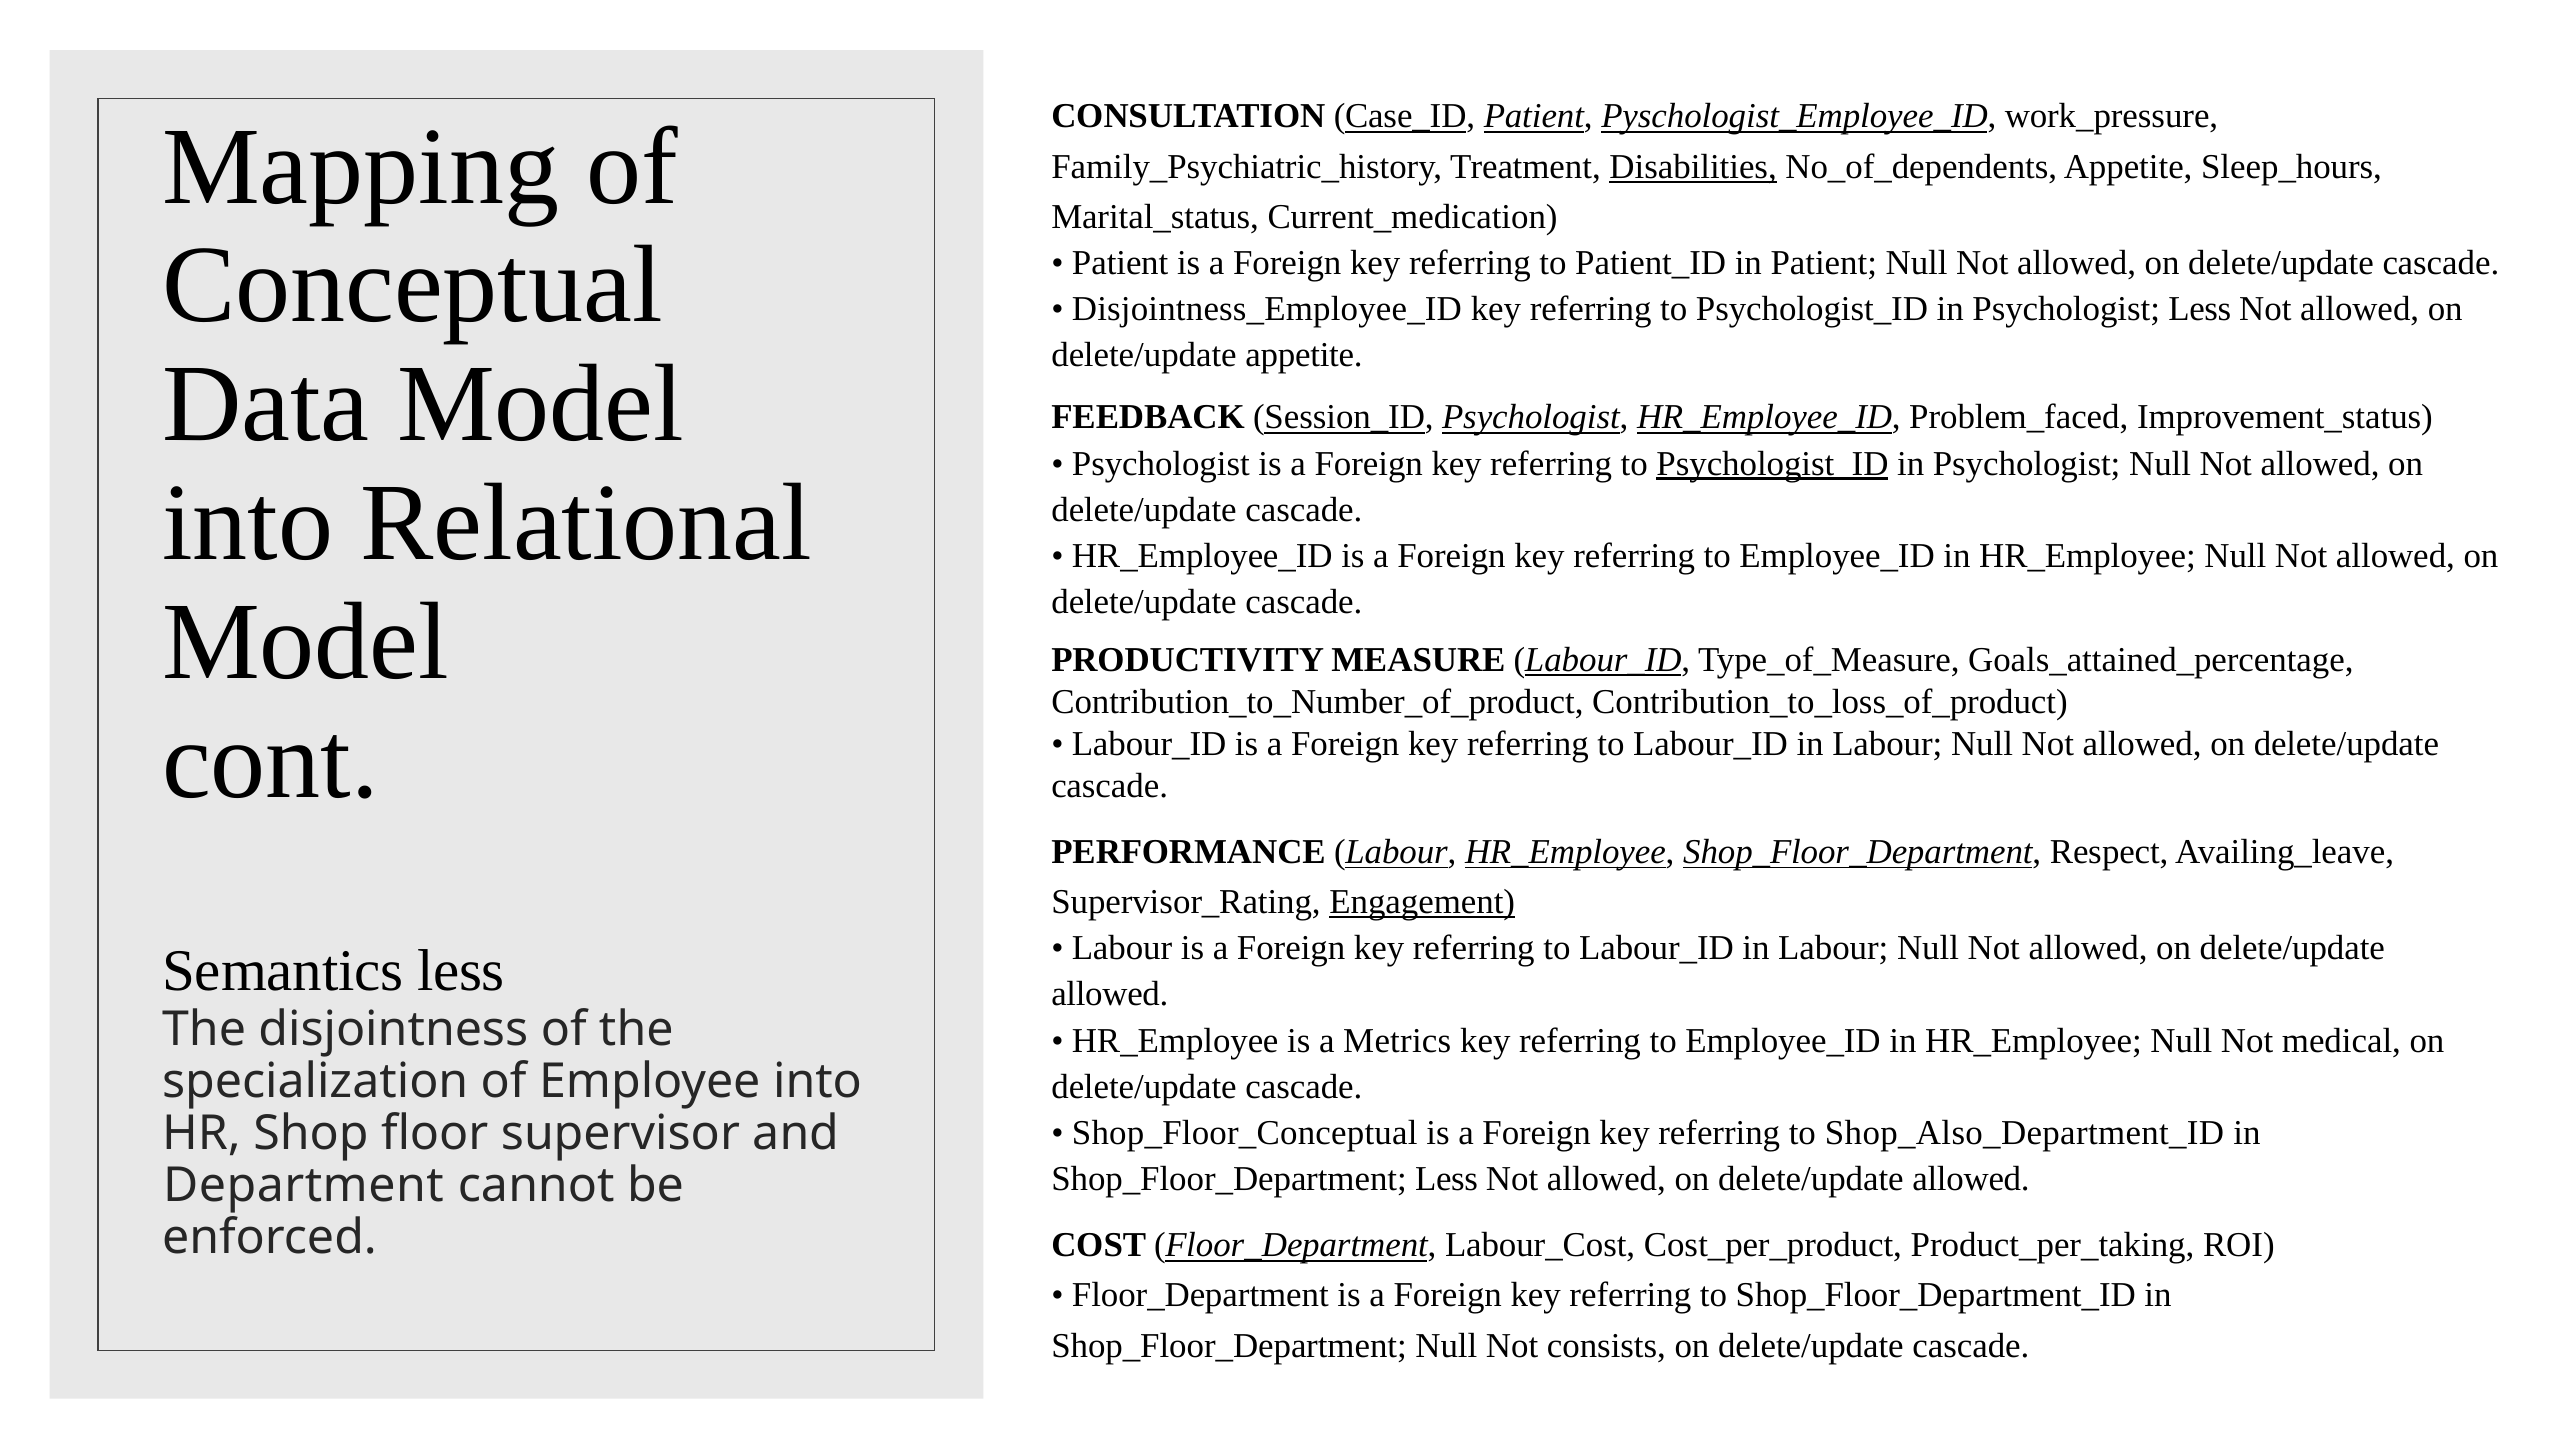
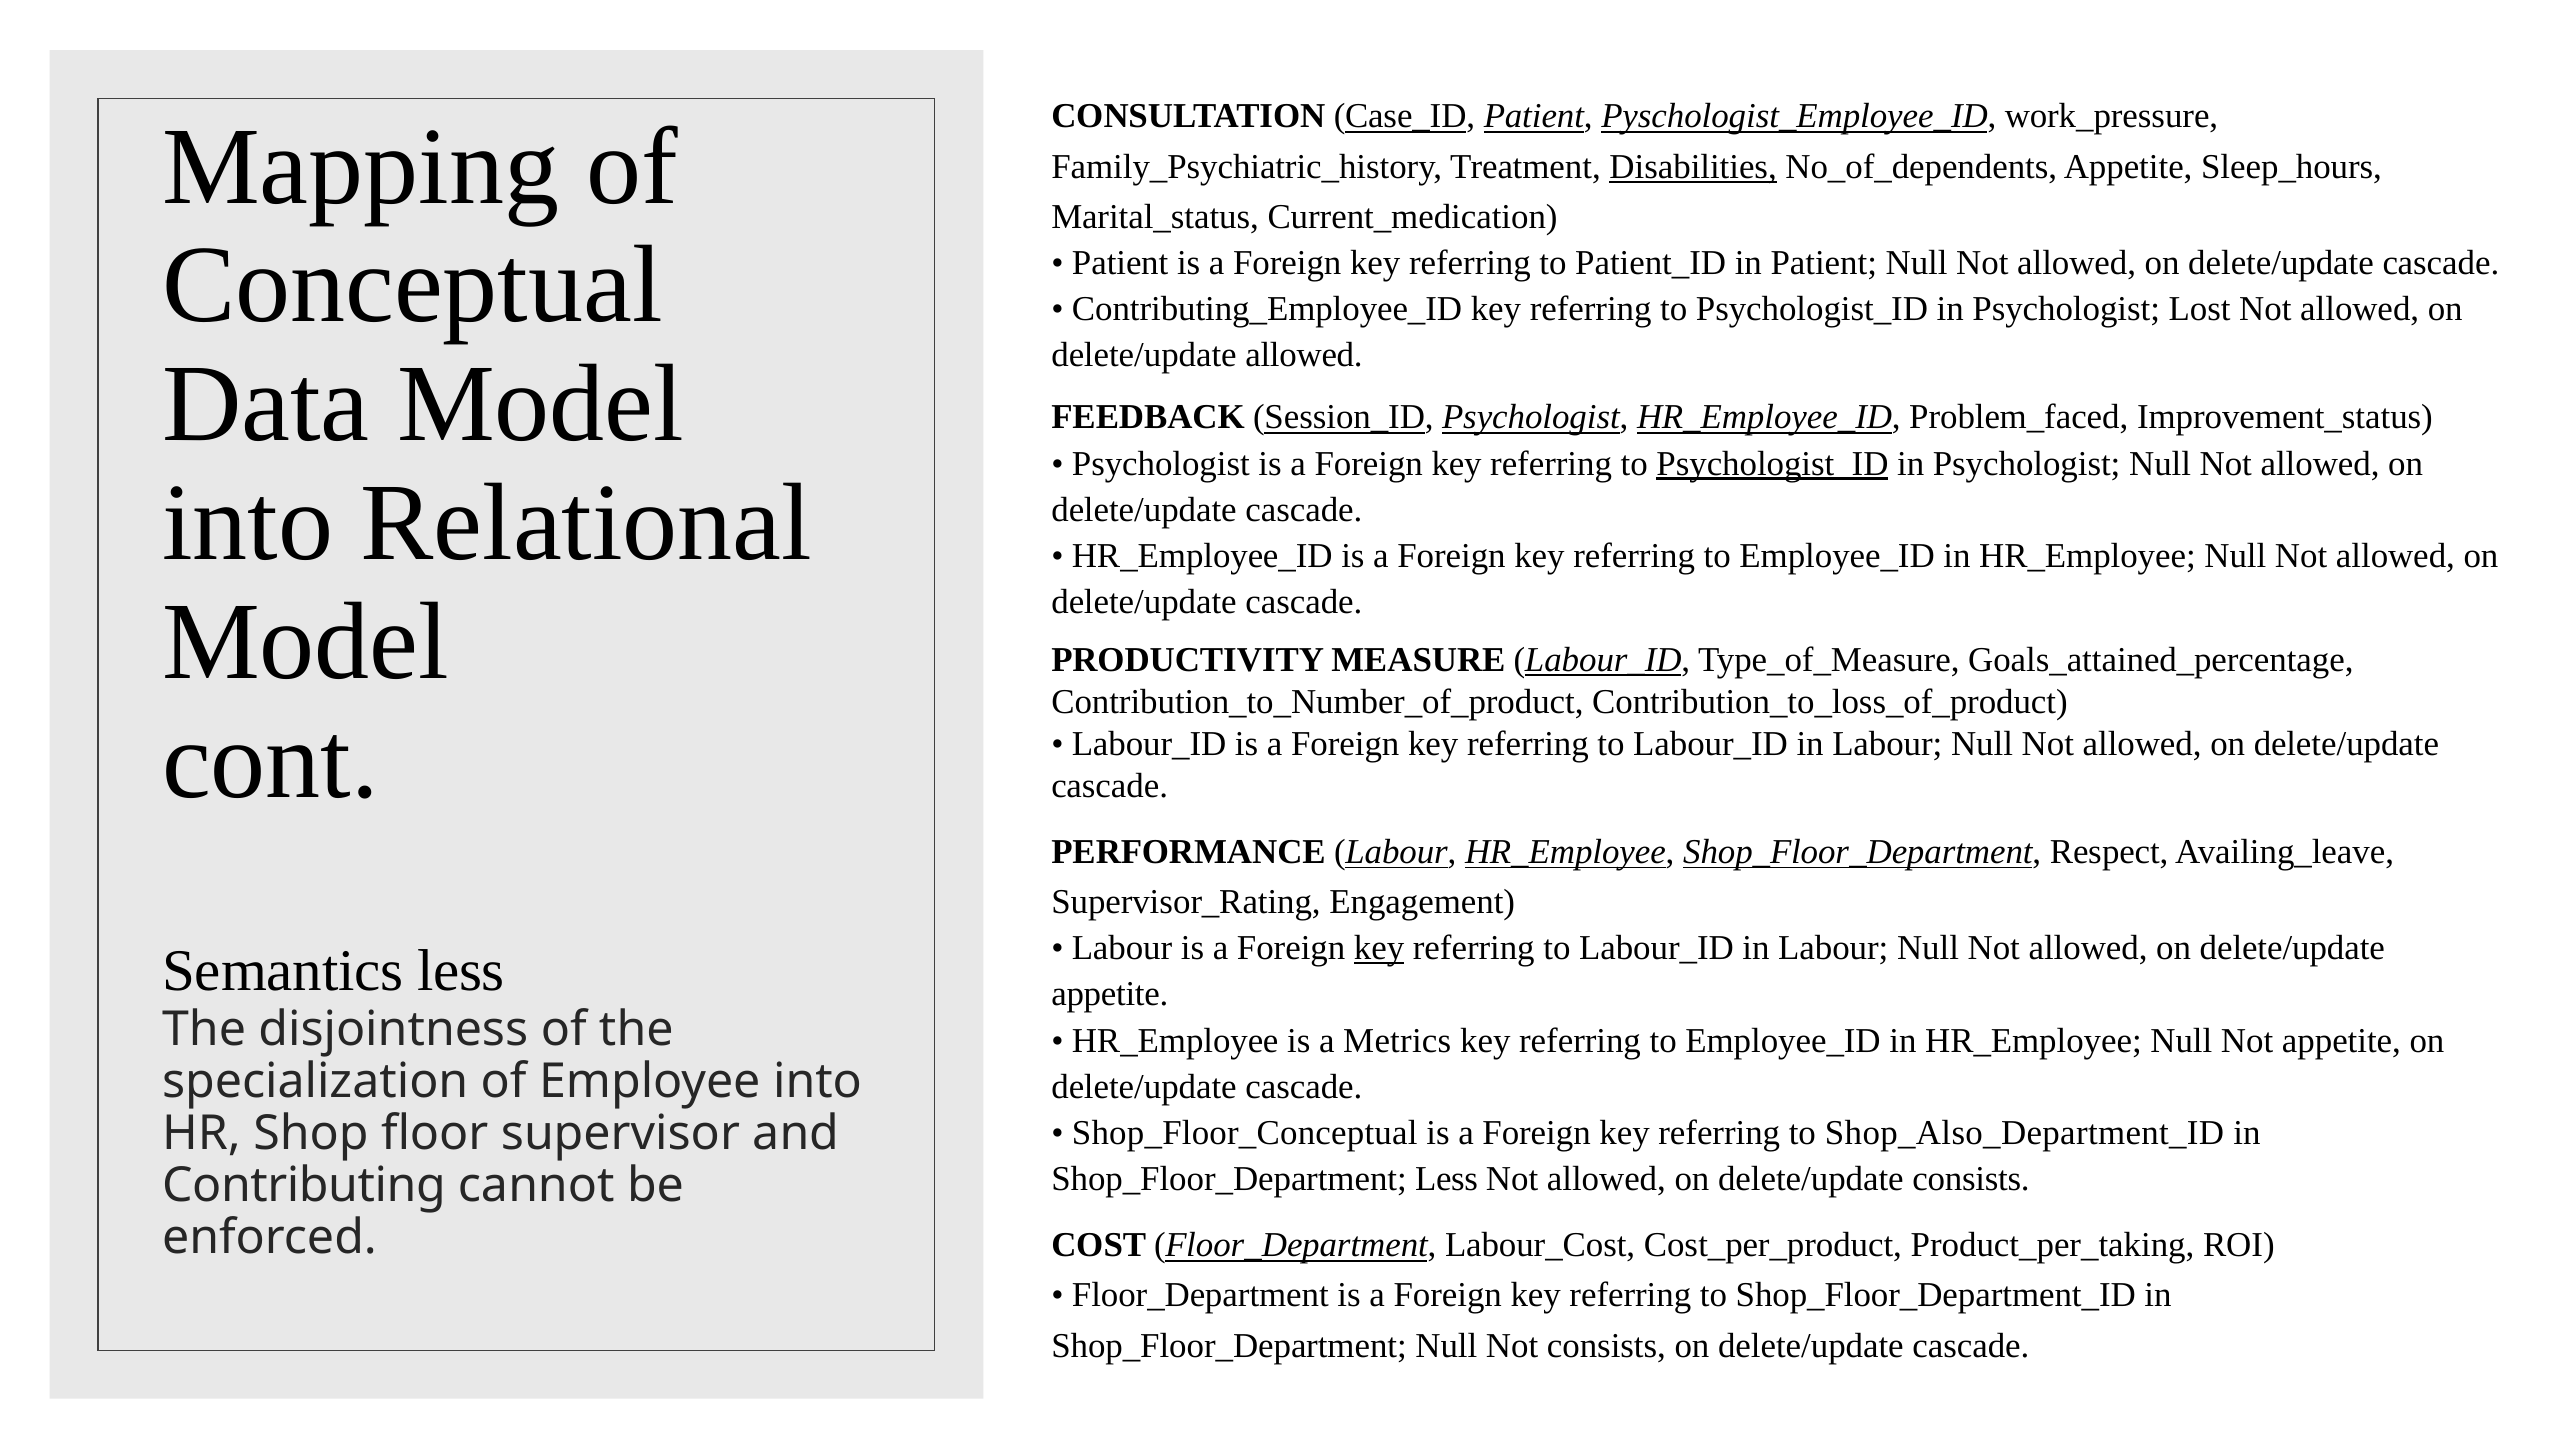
Disjointness_Employee_ID: Disjointness_Employee_ID -> Contributing_Employee_ID (1267, 309)
Psychologist Less: Less -> Lost (2200, 309)
delete/update appetite: appetite -> allowed (1304, 355)
Engagement underline: present -> none (1422, 902)
key underline: none -> present (1379, 948)
allowed: allowed -> appetite (1110, 994)
Not medical: medical -> appetite (2341, 1040)
allowed: allowed -> consists (1971, 1179)
Department: Department -> Contributing (304, 1186)
